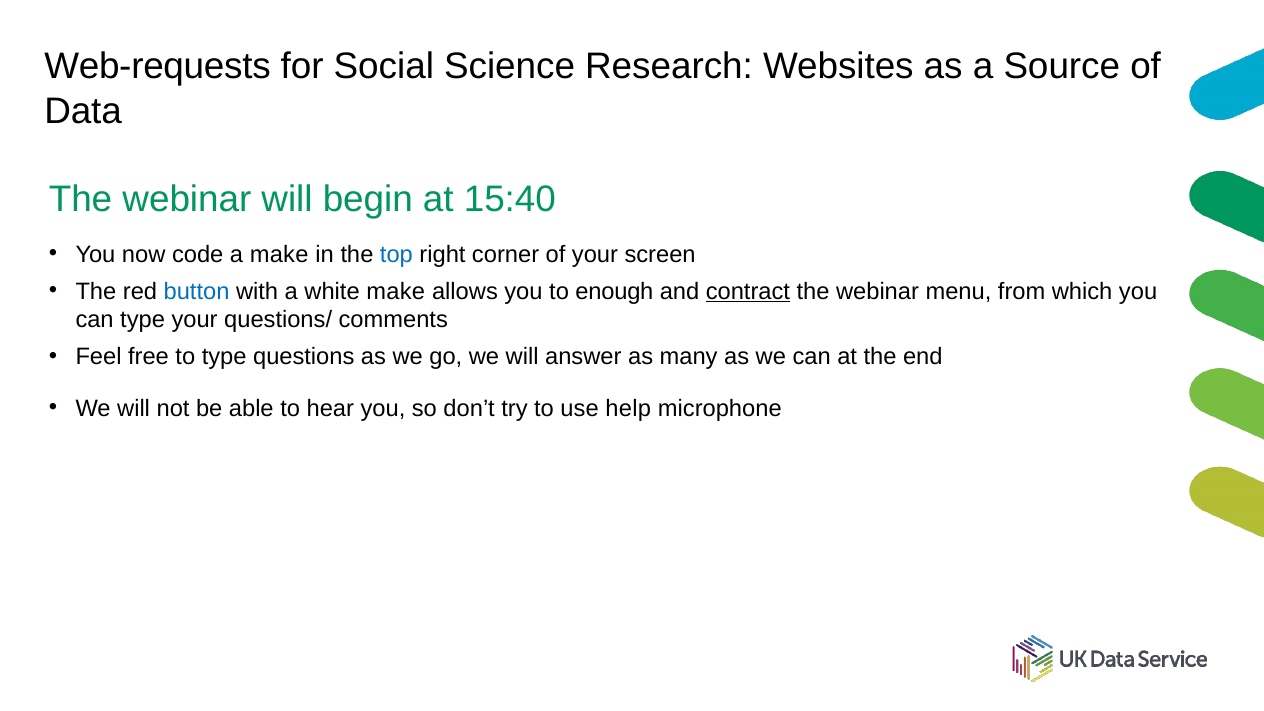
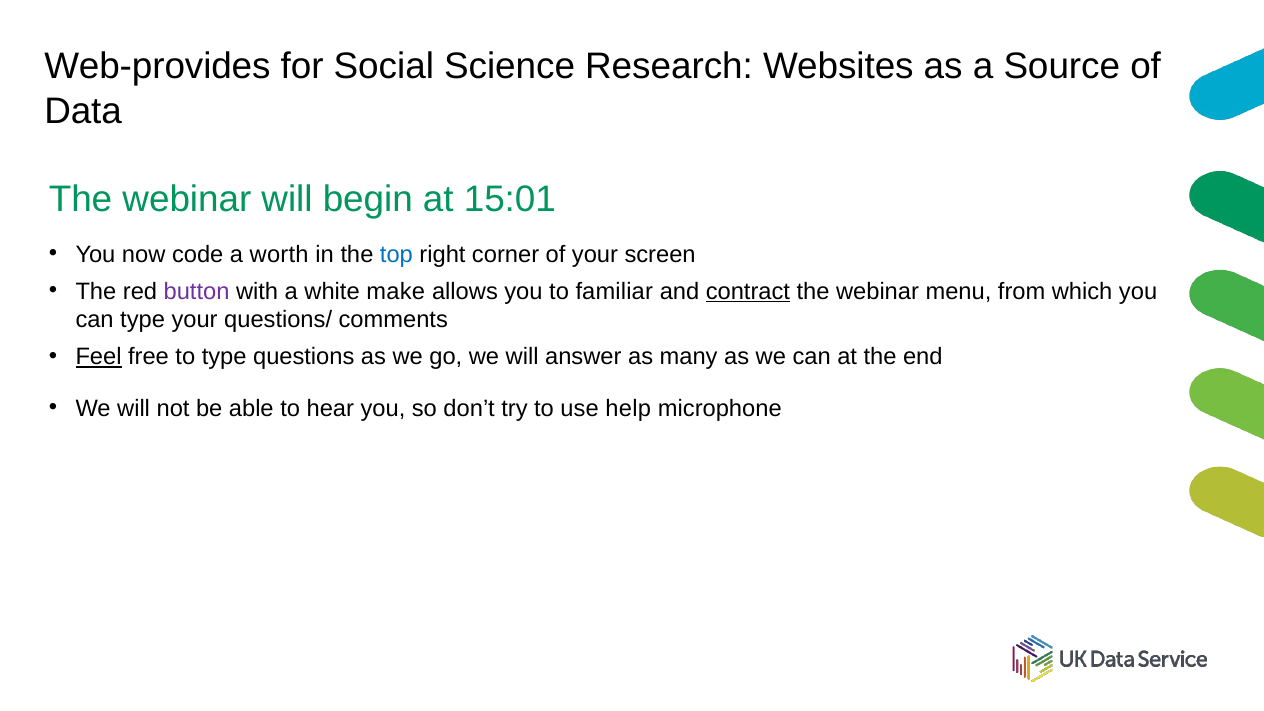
Web-requests: Web-requests -> Web-provides (157, 67)
15:40: 15:40 -> 15:01 (510, 200)
a make: make -> worth (279, 254)
button colour: blue -> purple (197, 291)
enough: enough -> familiar (614, 291)
Feel underline: none -> present (99, 357)
